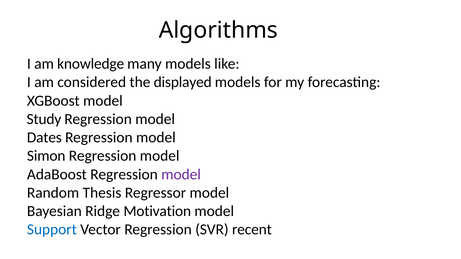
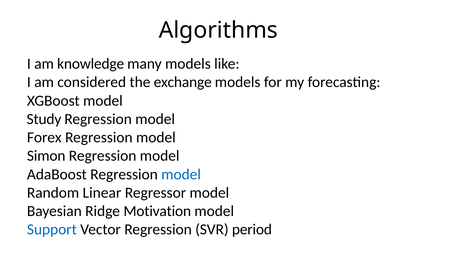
displayed: displayed -> exchange (183, 82)
Dates: Dates -> Forex (44, 138)
model colour: purple -> blue (181, 174)
Thesis: Thesis -> Linear (102, 193)
recent: recent -> period (252, 230)
